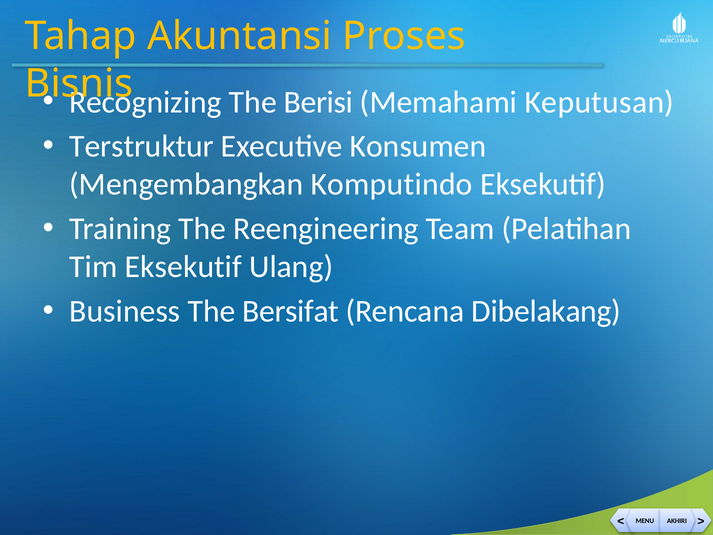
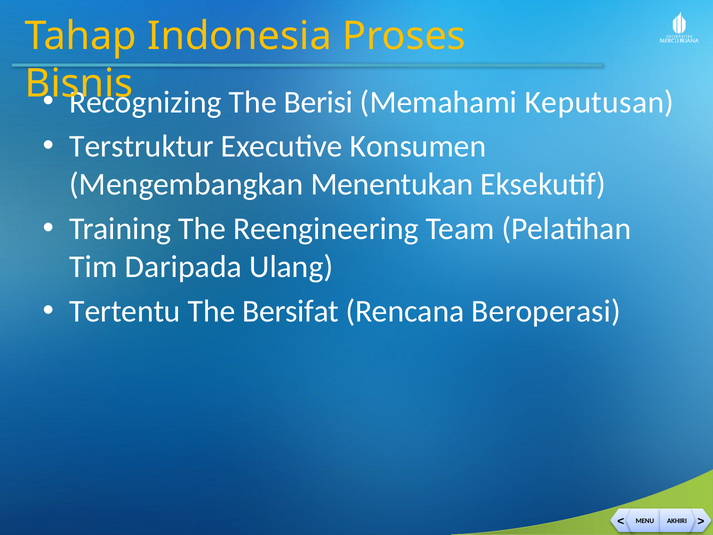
Akuntansi: Akuntansi -> Indonesia (239, 36)
Komputindo: Komputindo -> Menentukan (392, 184)
Tim Eksekutif: Eksekutif -> Daripada (183, 267)
Business: Business -> Tertentu (125, 311)
Dibelakang: Dibelakang -> Beroperasi (546, 311)
